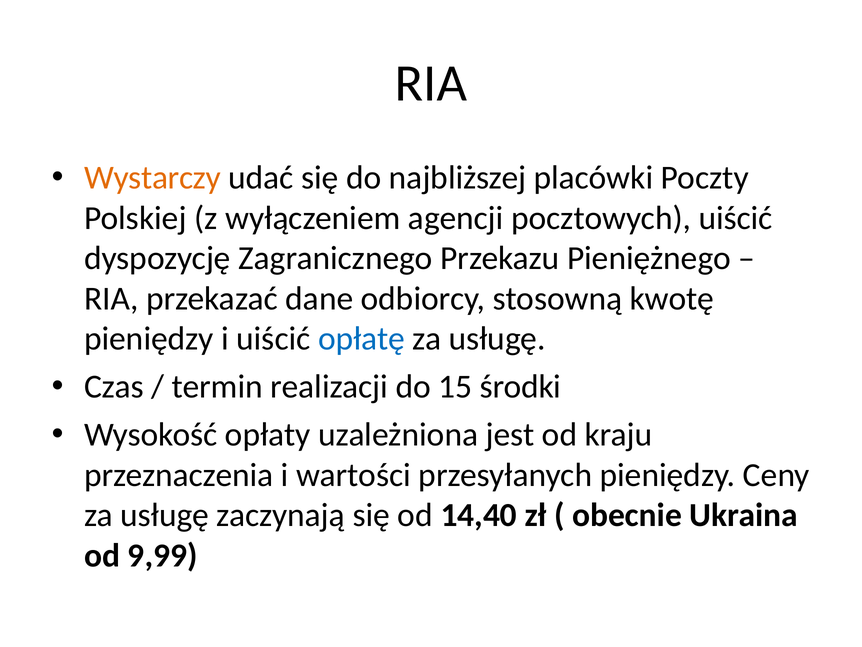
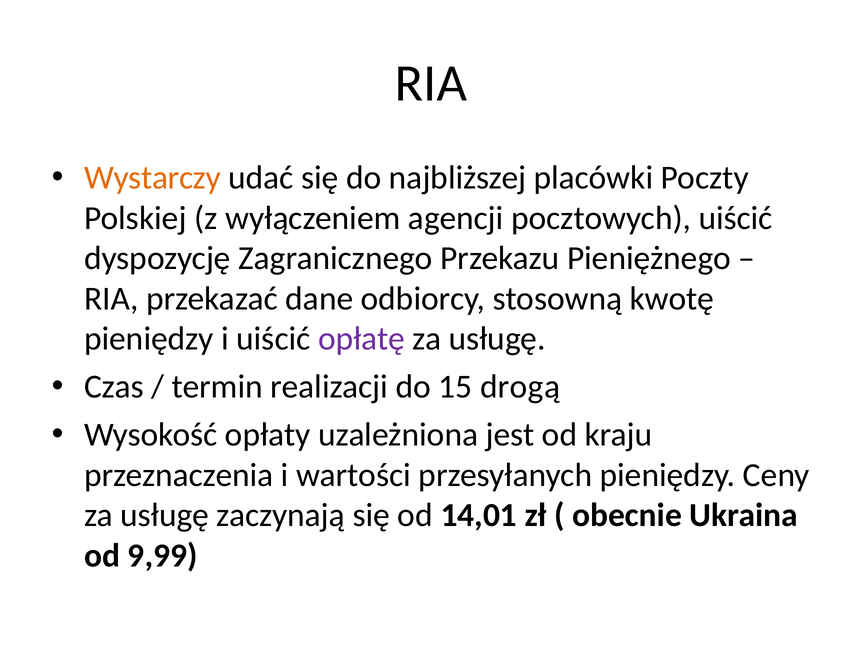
opłatę colour: blue -> purple (361, 339)
środki: środki -> drogą (520, 387)
14,40: 14,40 -> 14,01 (479, 515)
